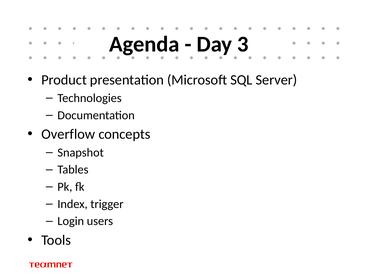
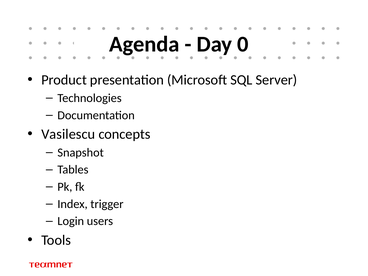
3: 3 -> 0 (243, 44)
Overflow: Overflow -> Vasilescu (68, 134)
